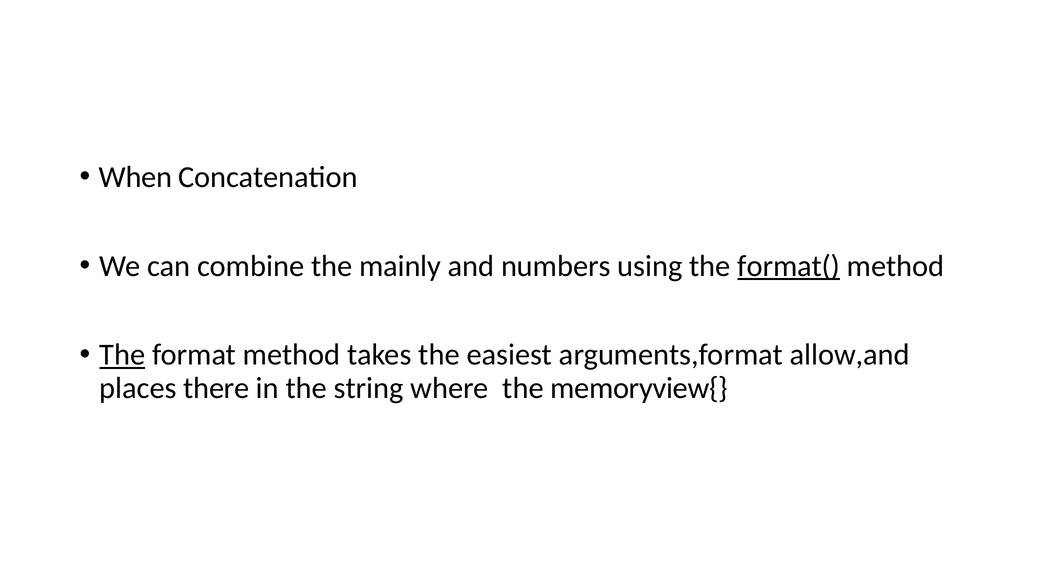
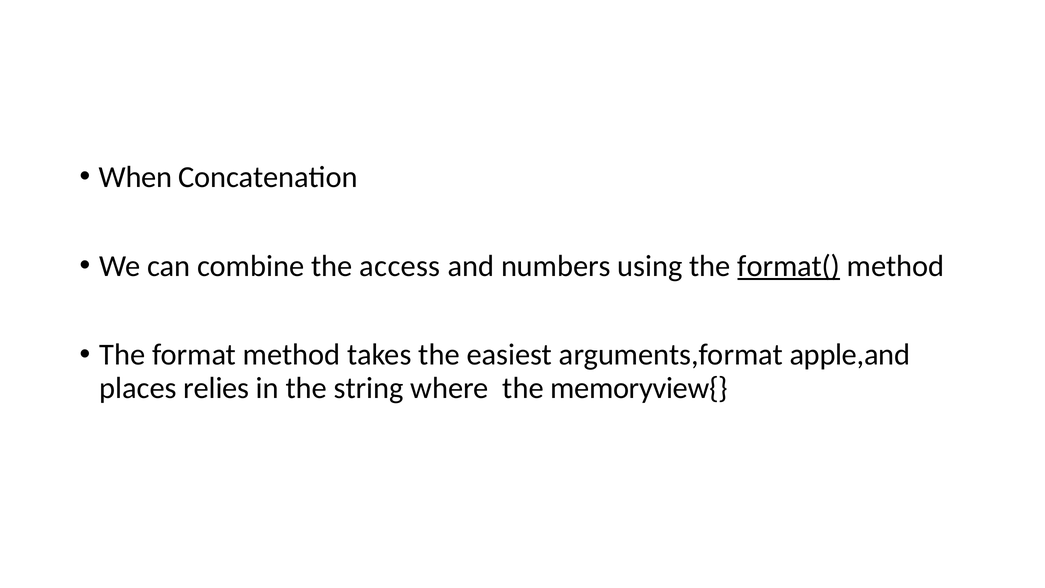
mainly: mainly -> access (400, 266)
The underline: present -> none (122, 355)
allow,and: allow,and -> apple,and (850, 355)
there: there -> relies (216, 388)
